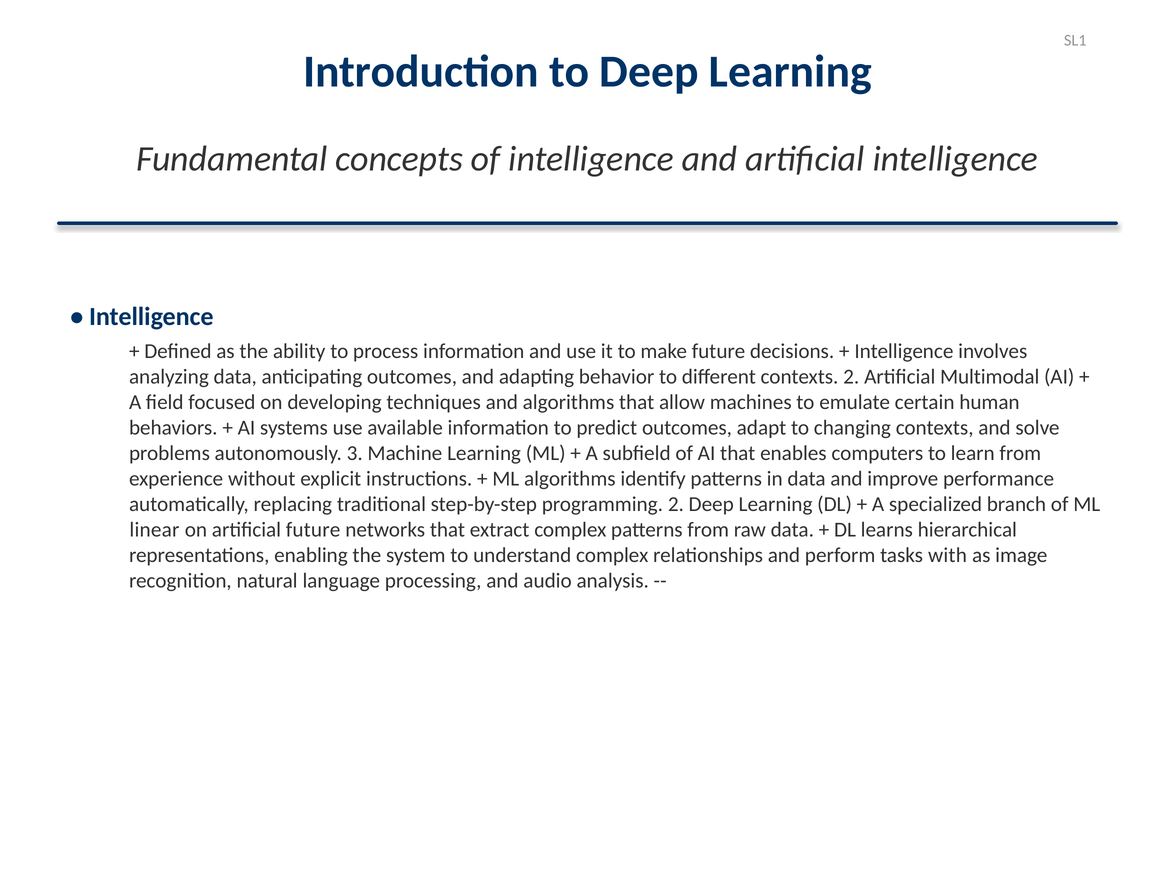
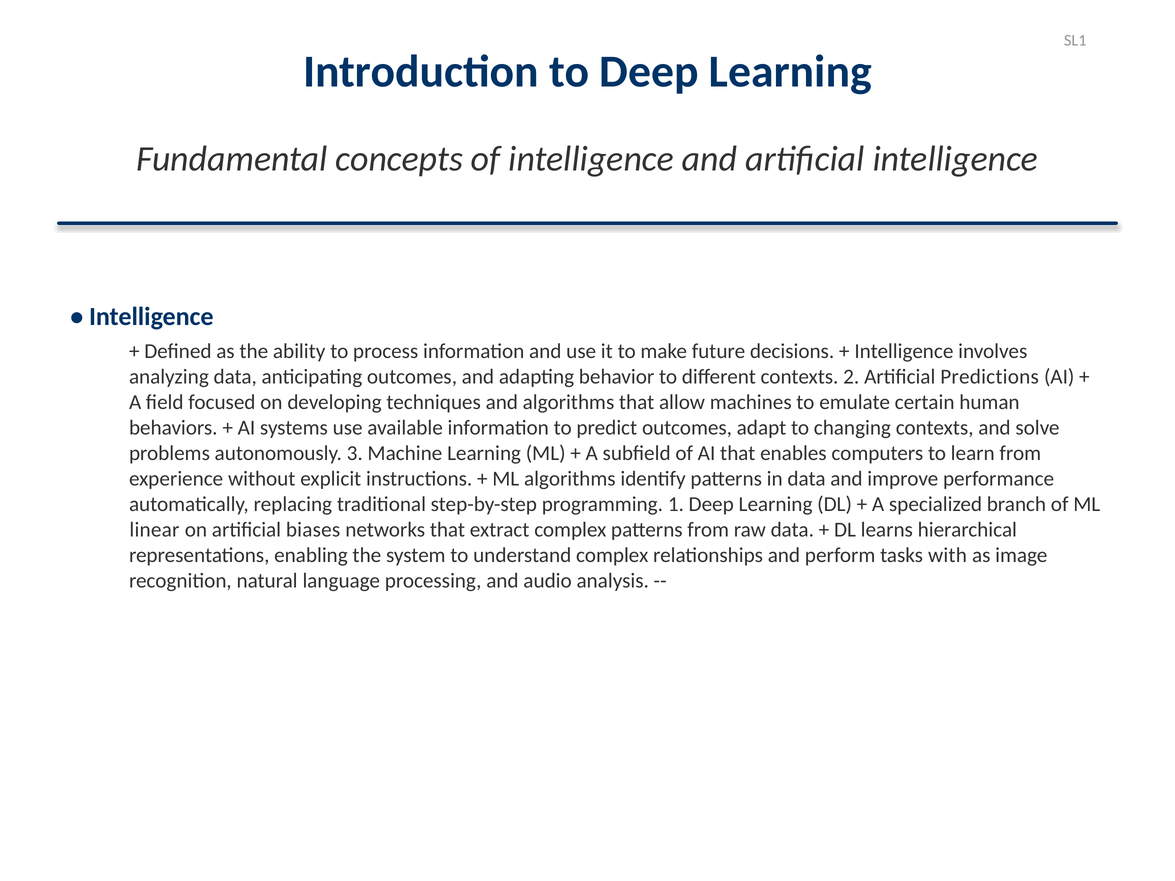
Multimodal: Multimodal -> Predictions (990, 377)
programming 2: 2 -> 1 (676, 504)
artificial future: future -> biases (313, 530)
